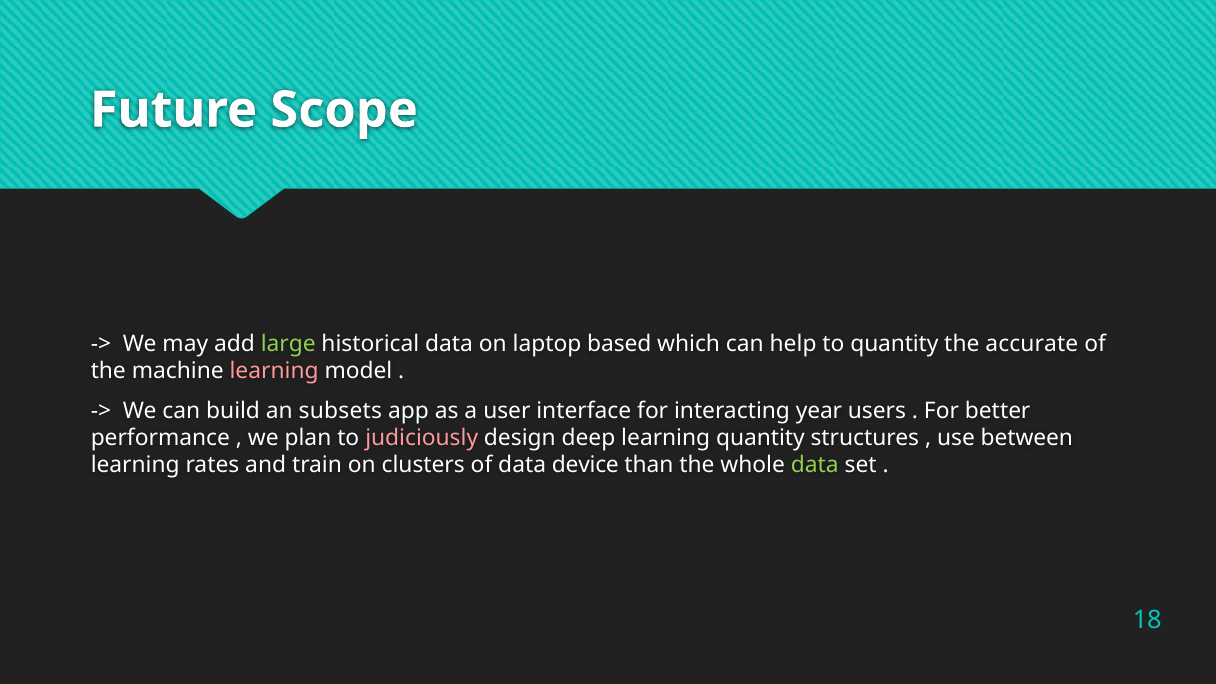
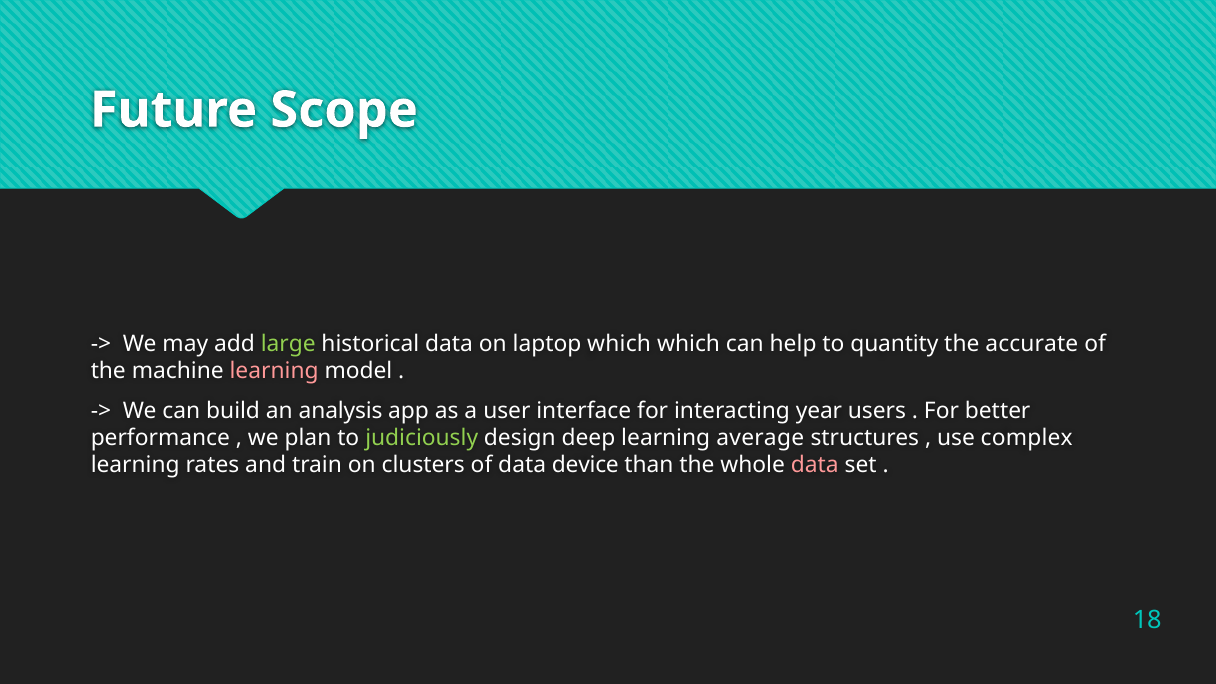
laptop based: based -> which (619, 344)
subsets: subsets -> analysis (341, 411)
judiciously colour: pink -> light green (422, 438)
learning quantity: quantity -> average (760, 438)
between: between -> complex (1027, 438)
data colour: light green -> pink (815, 465)
